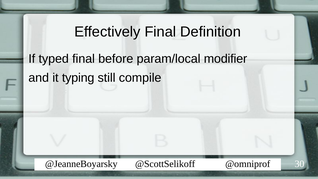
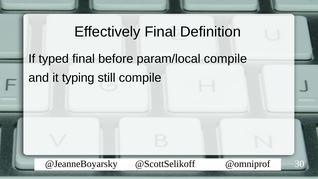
param/local modifier: modifier -> compile (225, 59)
